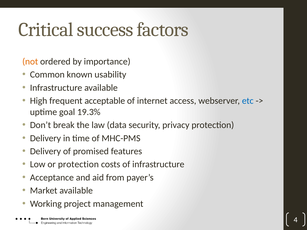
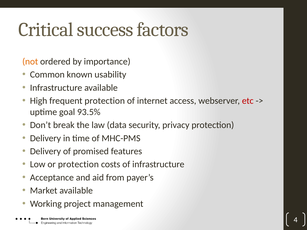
frequent acceptable: acceptable -> protection (105, 101)
etc colour: blue -> red (248, 101)
19.3%: 19.3% -> 93.5% (89, 112)
